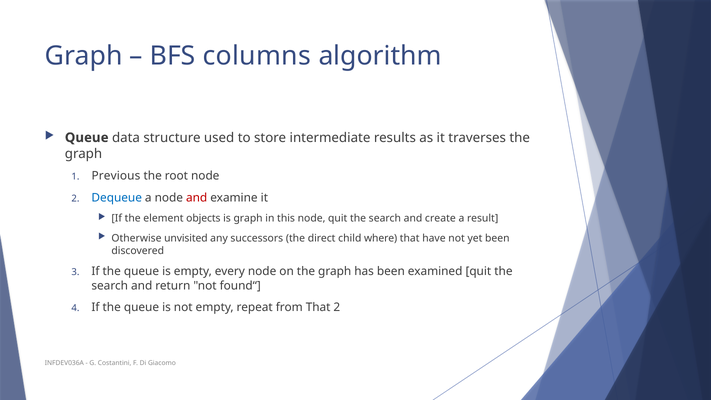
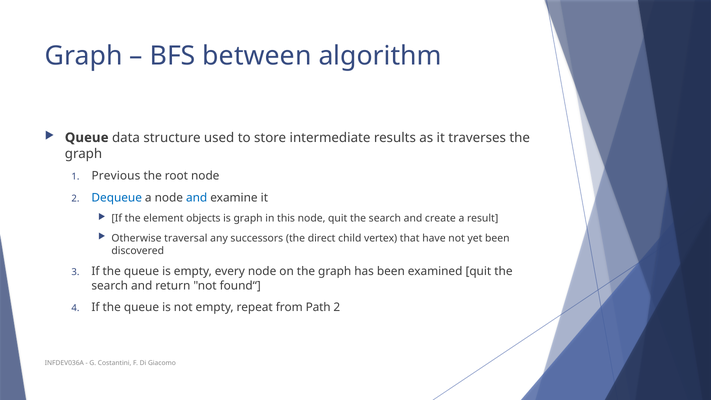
columns: columns -> between (257, 56)
and colour: red -> blue (197, 198)
unvisited: unvisited -> traversal (186, 238)
where: where -> vertex (381, 238)
from That: That -> Path (318, 307)
